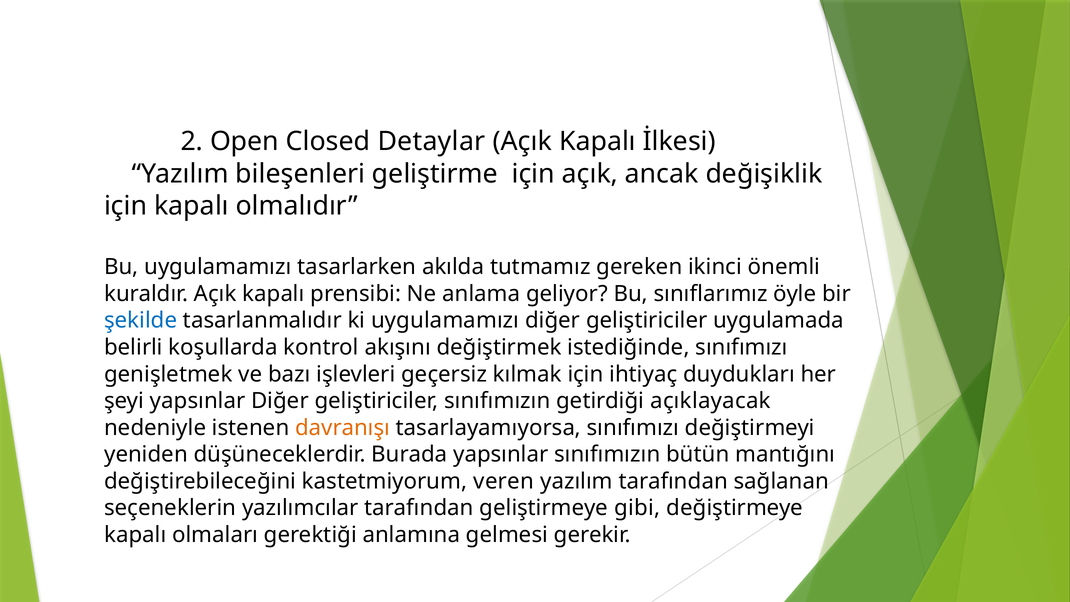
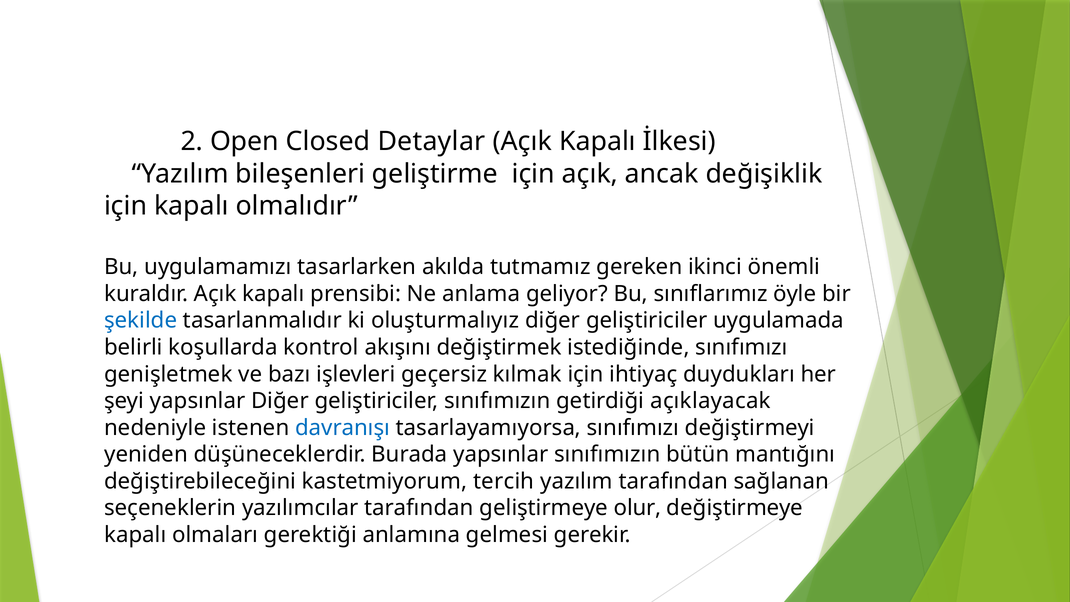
ki uygulamamızı: uygulamamızı -> oluşturmalıyız (445, 321)
davranışı colour: orange -> blue (343, 428)
veren: veren -> tercih (504, 481)
gibi: gibi -> olur (637, 508)
